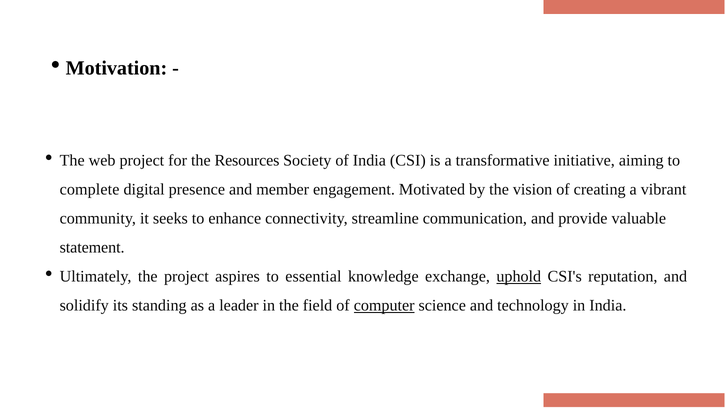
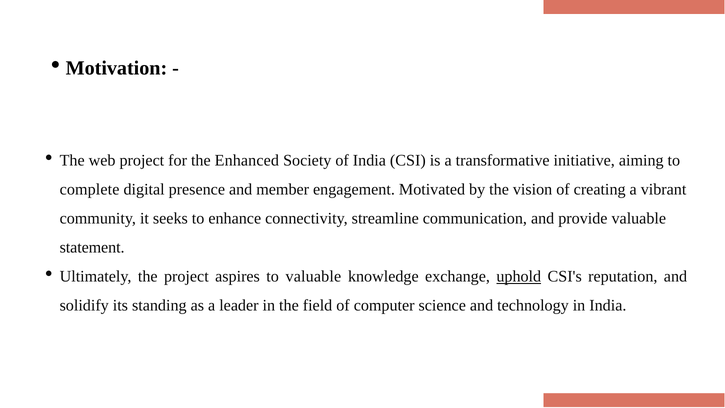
Resources: Resources -> Enhanced (247, 160)
to essential: essential -> valuable (313, 276)
computer underline: present -> none (384, 305)
